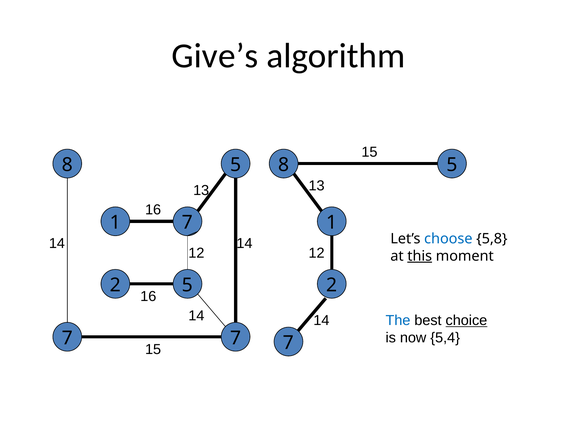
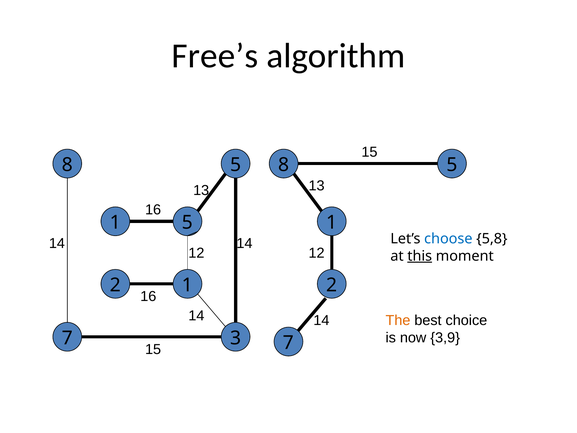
Give’s: Give’s -> Free’s (215, 56)
1 7: 7 -> 5 (187, 222)
2 5: 5 -> 1 (187, 285)
The colour: blue -> orange (398, 320)
choice underline: present -> none (466, 320)
5,4: 5,4 -> 3,9 (445, 338)
7 7: 7 -> 3 (236, 338)
